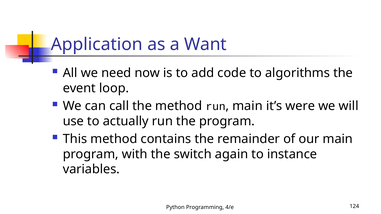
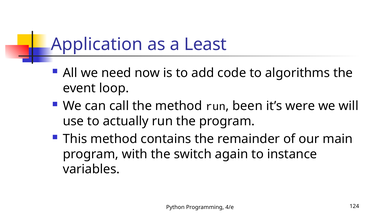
Want: Want -> Least (205, 44)
run main: main -> been (247, 106)
